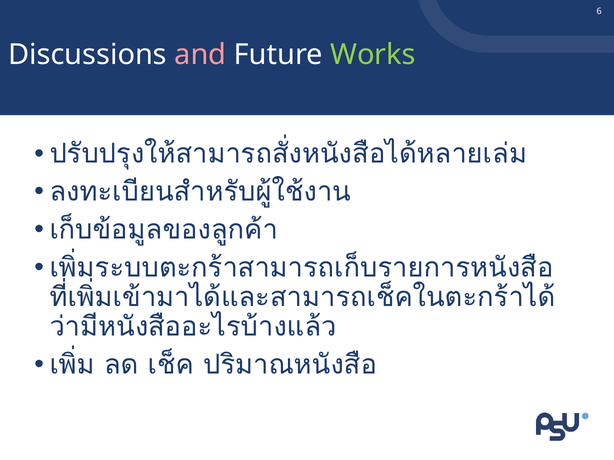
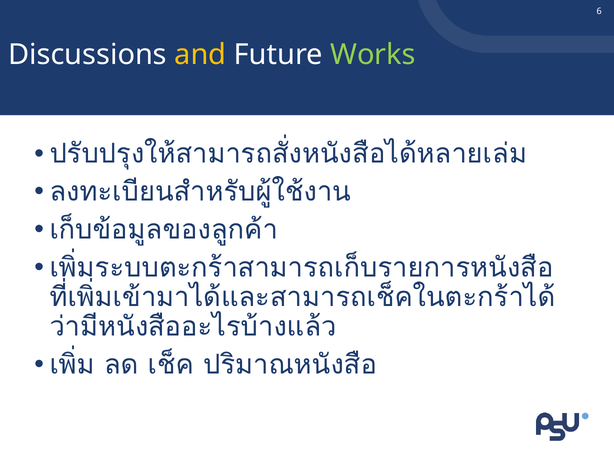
and colour: pink -> yellow (200, 55)
